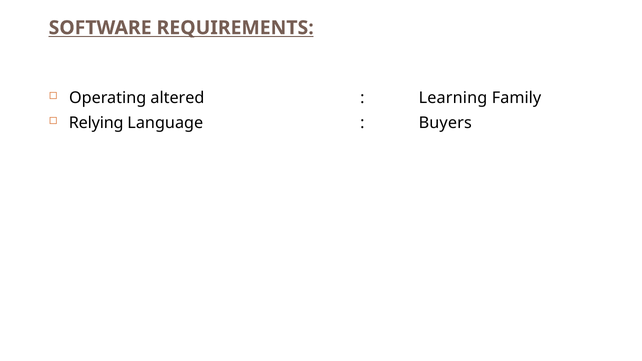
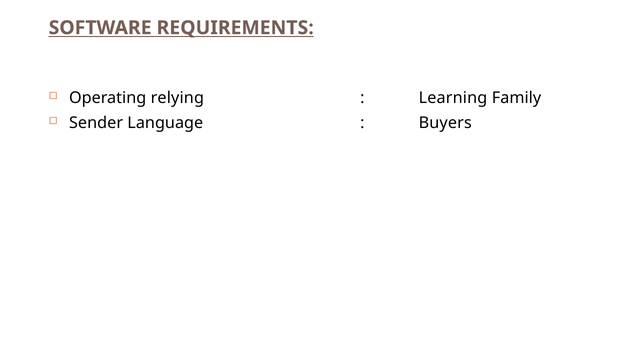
altered: altered -> relying (177, 98)
Relying: Relying -> Sender (96, 123)
